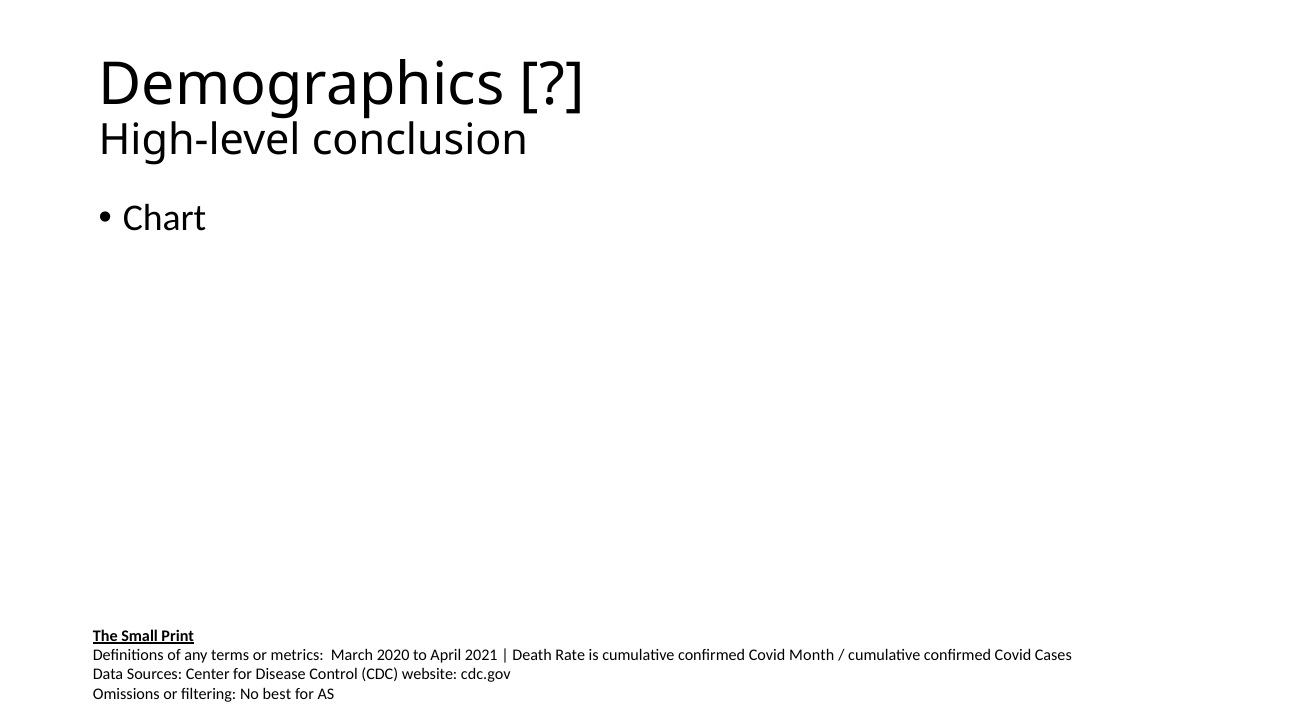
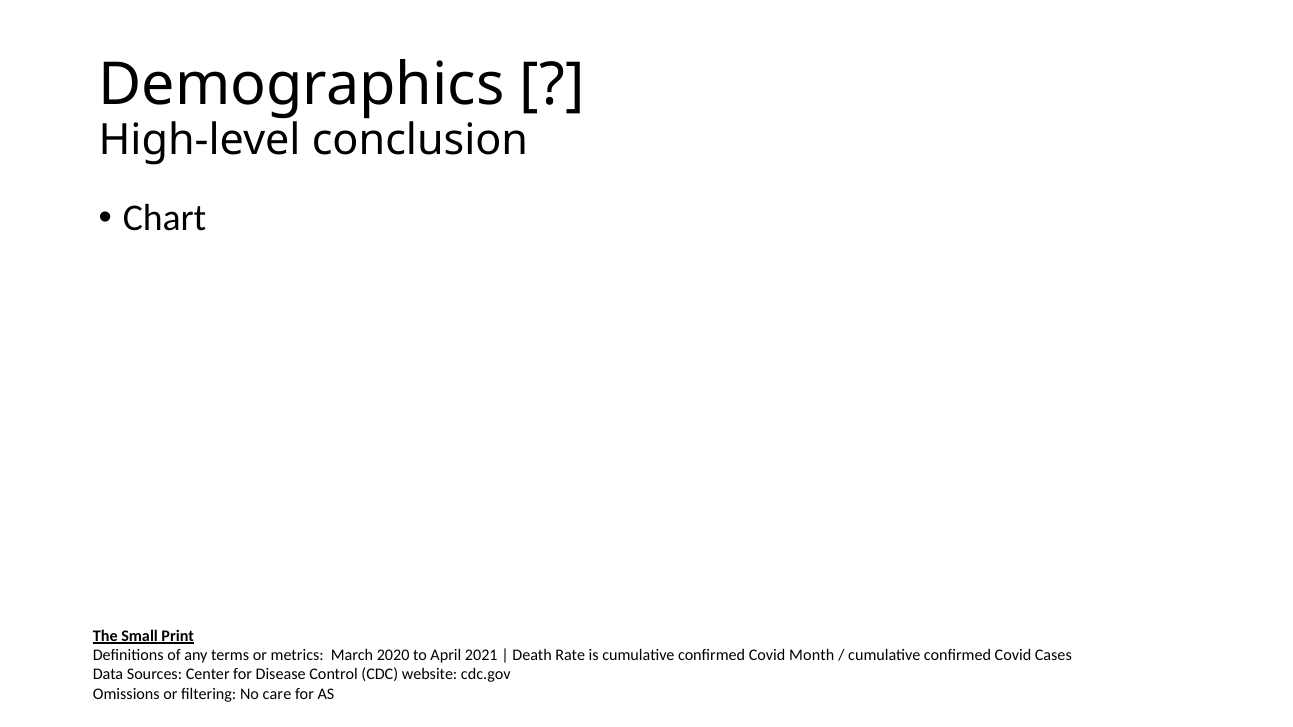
best: best -> care (277, 694)
